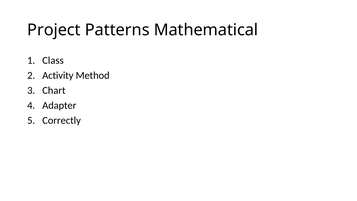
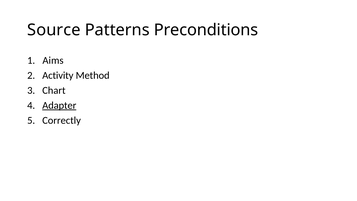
Project: Project -> Source (54, 30)
Mathematical: Mathematical -> Preconditions (206, 30)
Class: Class -> Aims (53, 60)
Adapter underline: none -> present (59, 105)
